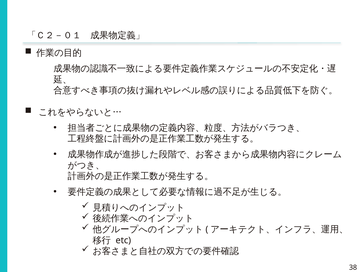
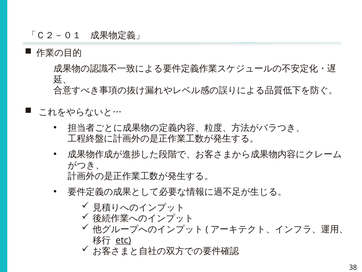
etc underline: none -> present (123, 240)
